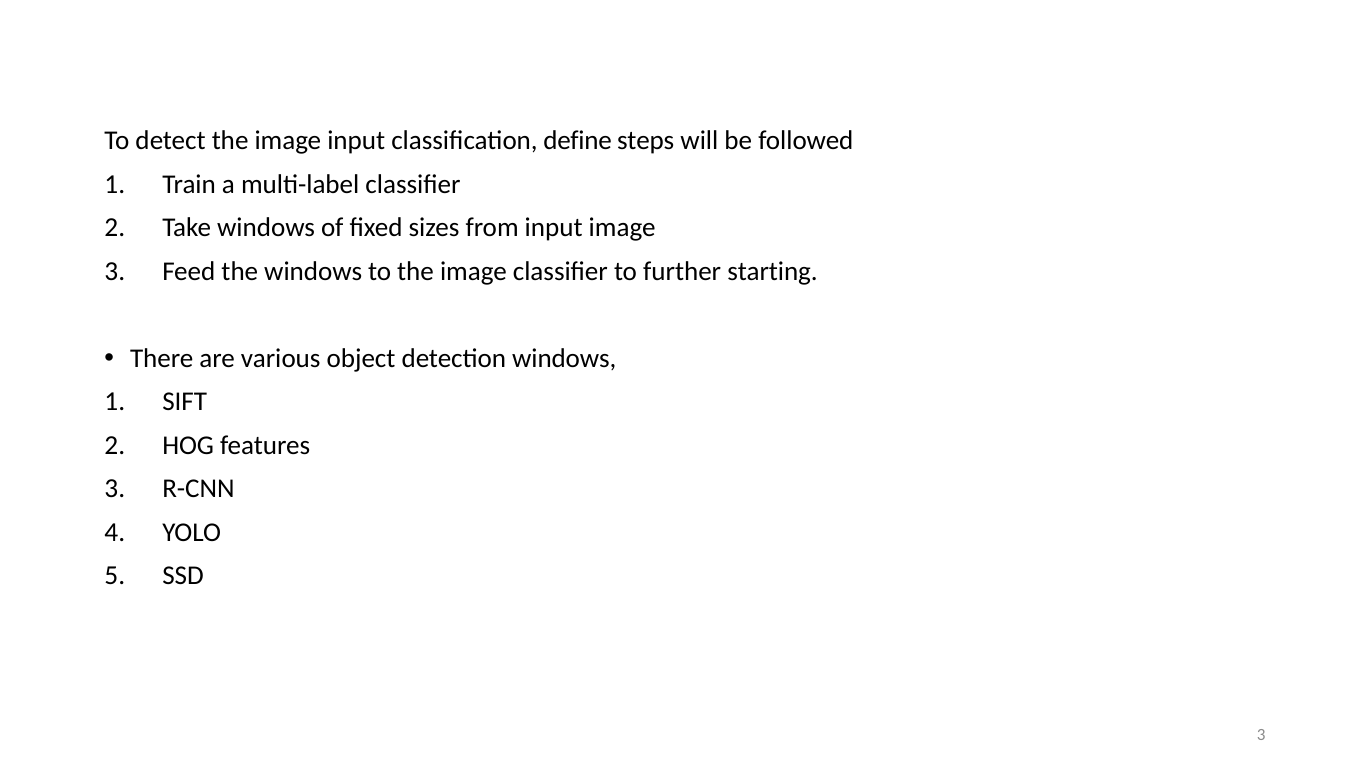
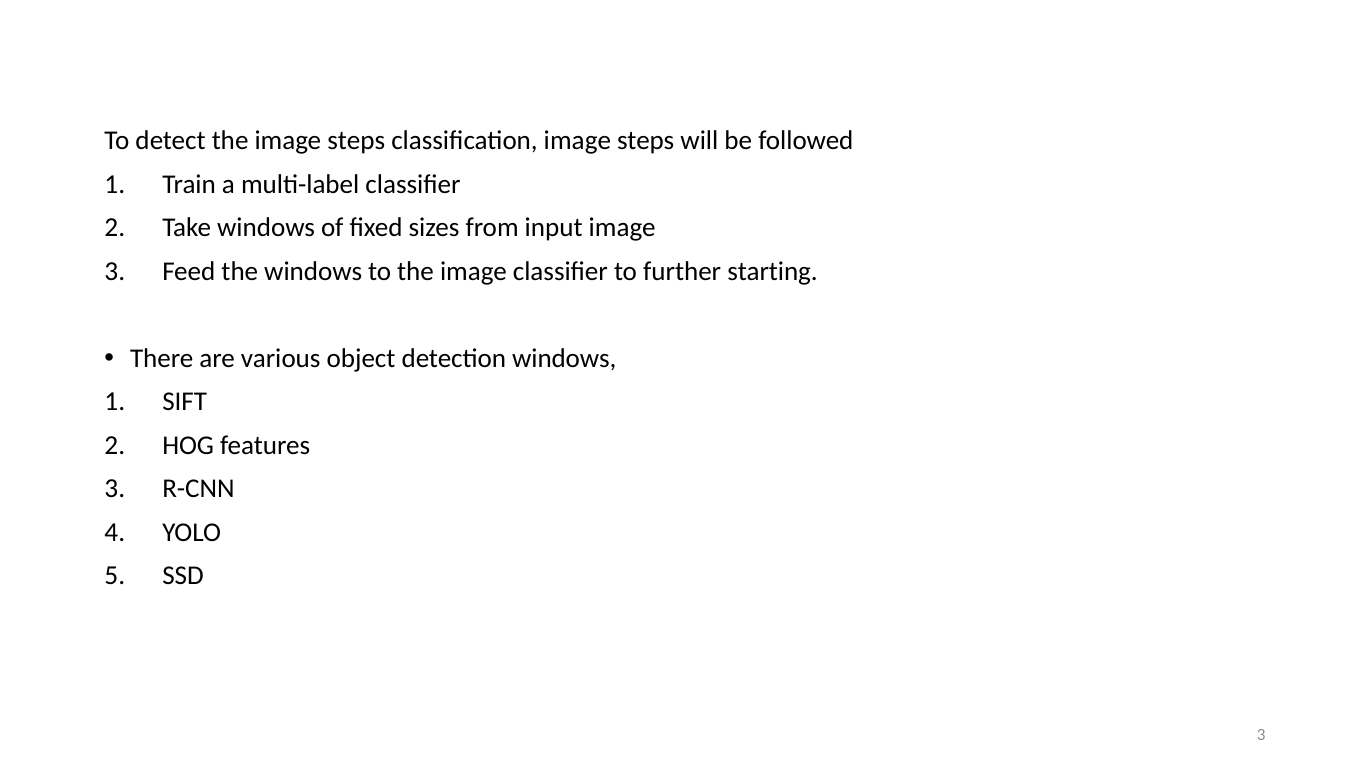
the image input: input -> steps (356, 141)
classification define: define -> image (577, 141)
